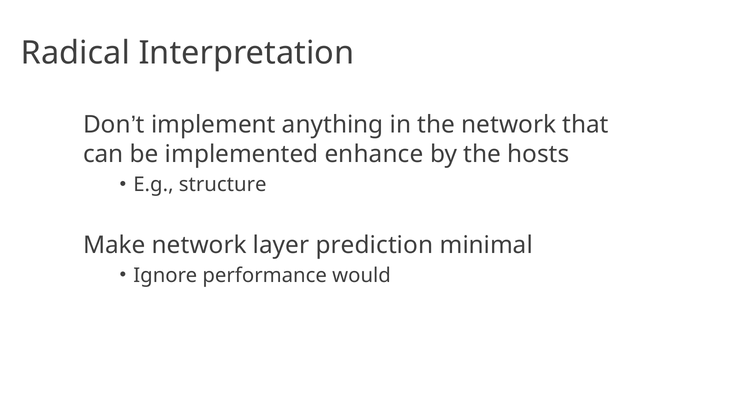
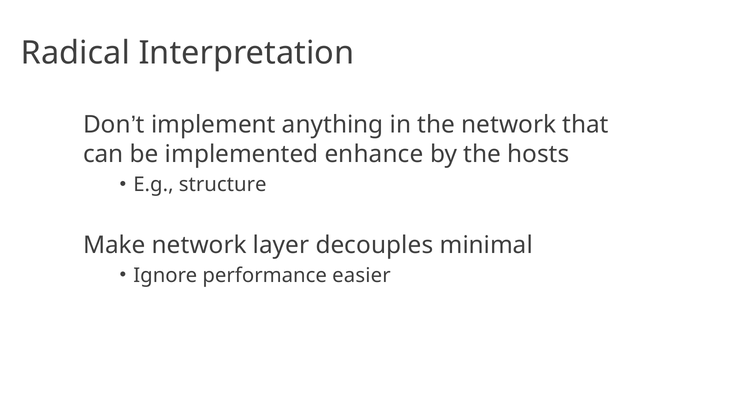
prediction: prediction -> decouples (374, 245)
would: would -> easier (361, 276)
